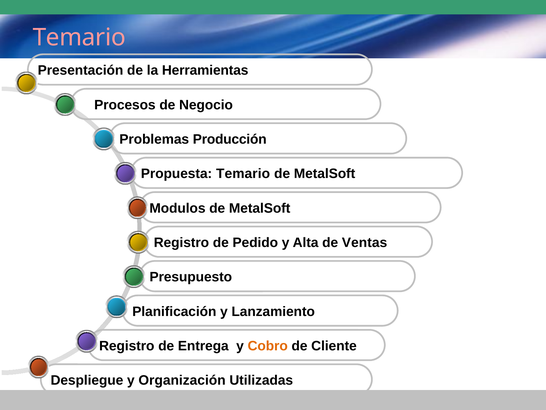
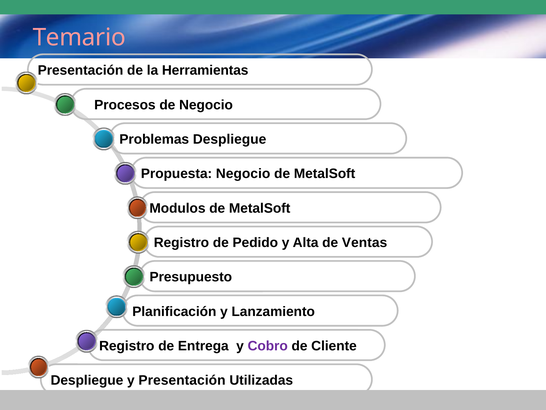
Producción: Producción -> Despliegue (230, 139)
Temario: Temario -> Negocio (243, 174)
Cobro colour: orange -> purple (268, 346)
y Organización: Organización -> Presentación (182, 380)
